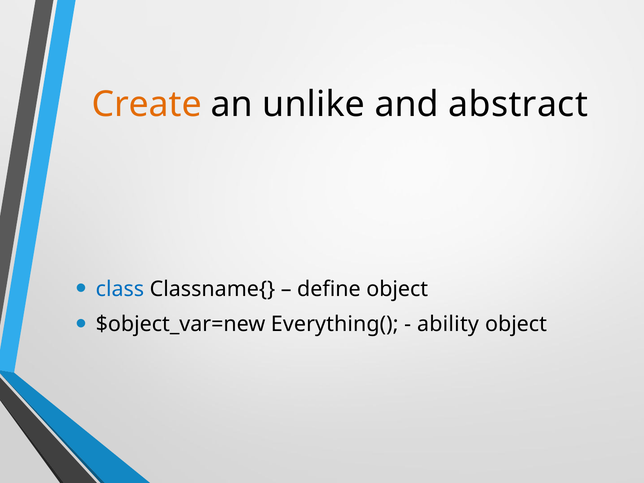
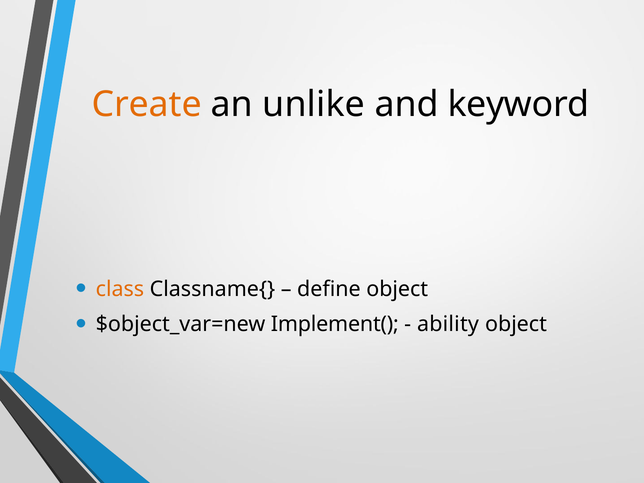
abstract: abstract -> keyword (519, 104)
class colour: blue -> orange (120, 289)
Everything(: Everything( -> Implement( (335, 324)
